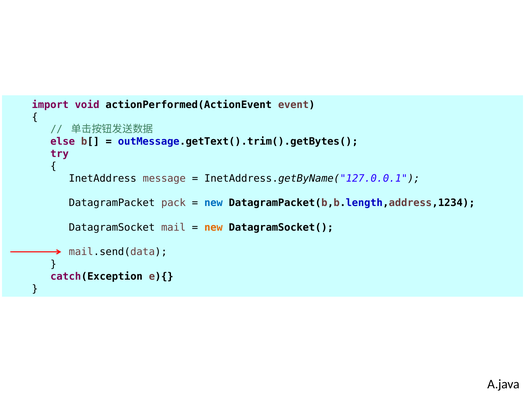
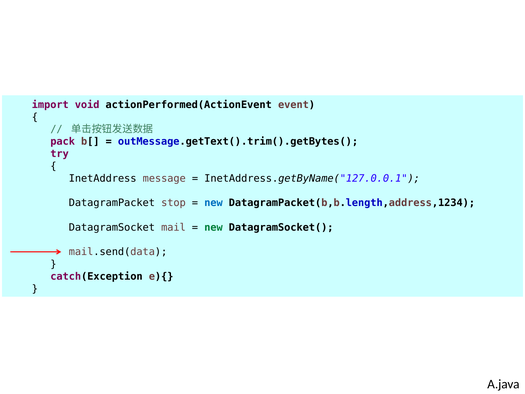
else: else -> pack (63, 141)
pack: pack -> stop (173, 203)
new colour: orange -> green (213, 227)
